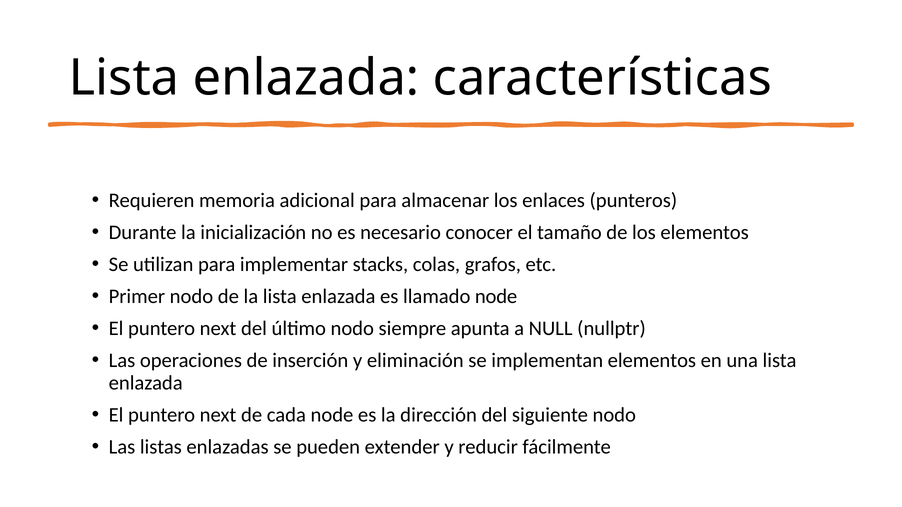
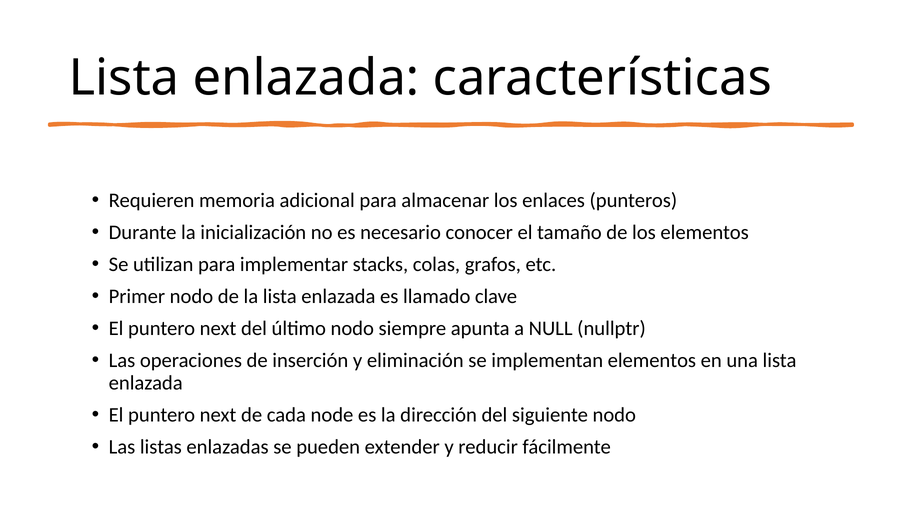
llamado node: node -> clave (496, 297)
